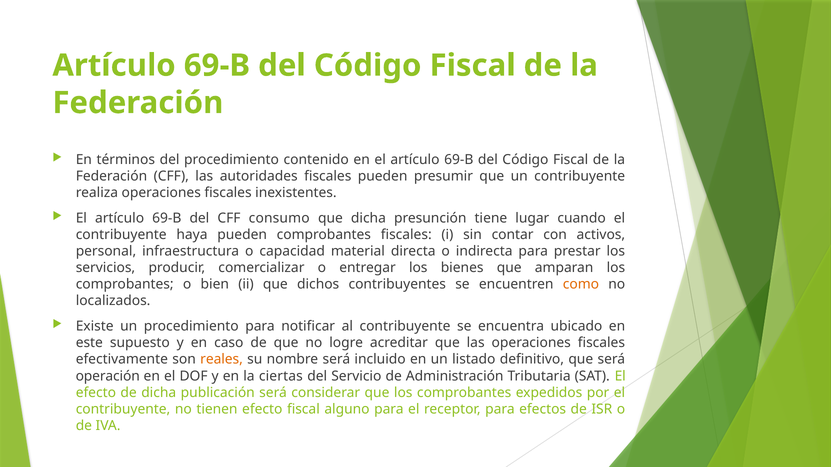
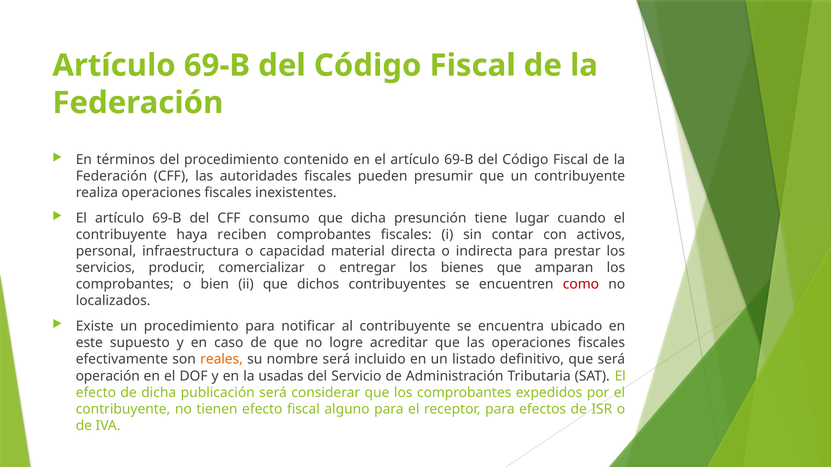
haya pueden: pueden -> reciben (242, 235)
como colour: orange -> red (581, 285)
ciertas: ciertas -> usadas (281, 376)
